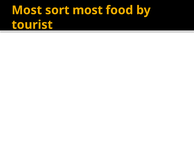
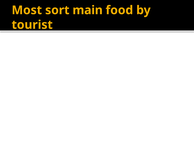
sort most: most -> main (88, 10)
